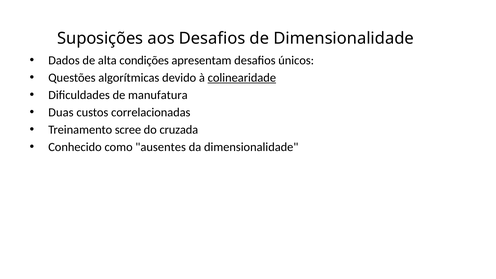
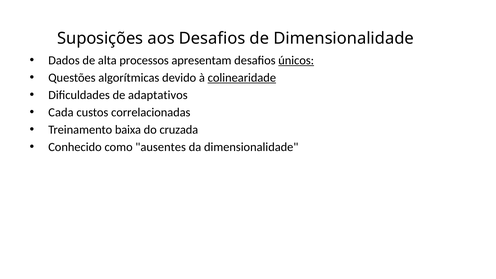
condições: condições -> processos (144, 60)
únicos underline: none -> present (296, 60)
manufatura: manufatura -> adaptativos (158, 95)
Duas: Duas -> Cada (61, 112)
scree: scree -> baixa (128, 130)
